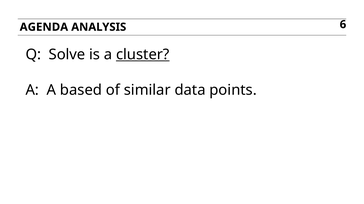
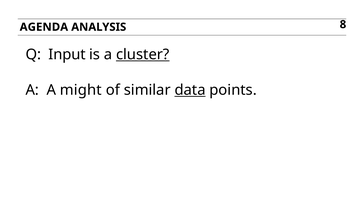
6: 6 -> 8 (343, 24)
Solve: Solve -> Input (67, 55)
based: based -> might (81, 90)
data underline: none -> present (190, 90)
